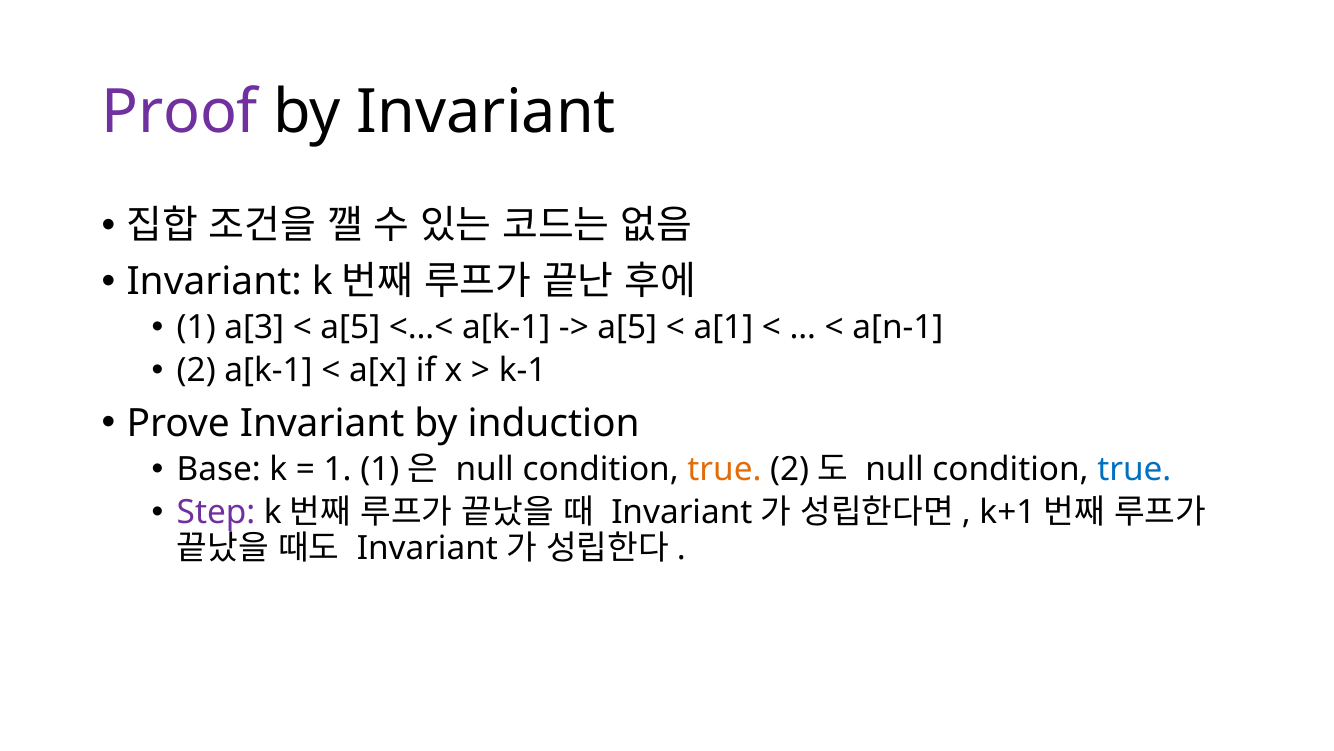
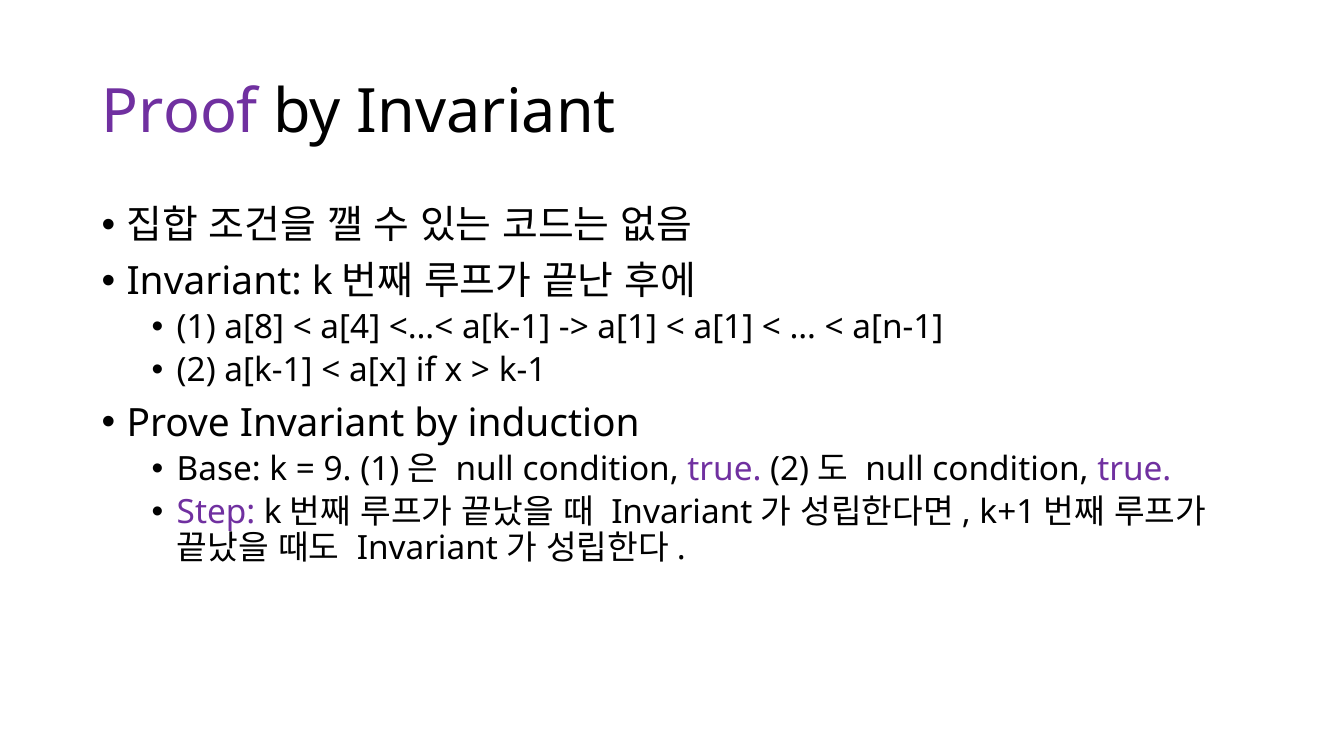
a[3: a[3 -> a[8 (254, 327)
a[5: a[5 -> a[4 (350, 327)
a[5: a[5 -> a[1 (627, 327)
1: 1 -> 9 (338, 469)
true colour: orange -> purple (724, 469)
true colour: blue -> purple (1134, 469)
